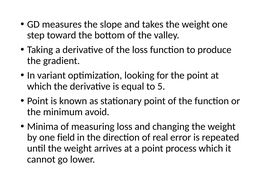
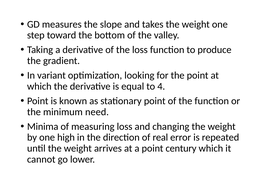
5: 5 -> 4 (161, 86)
avoid: avoid -> need (97, 112)
field: field -> high (66, 137)
process: process -> century (181, 148)
